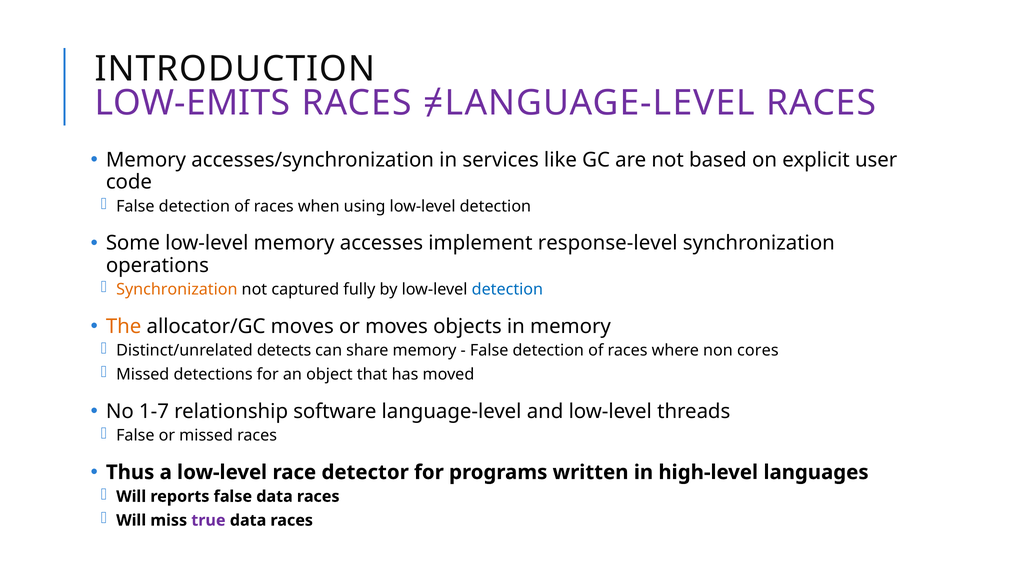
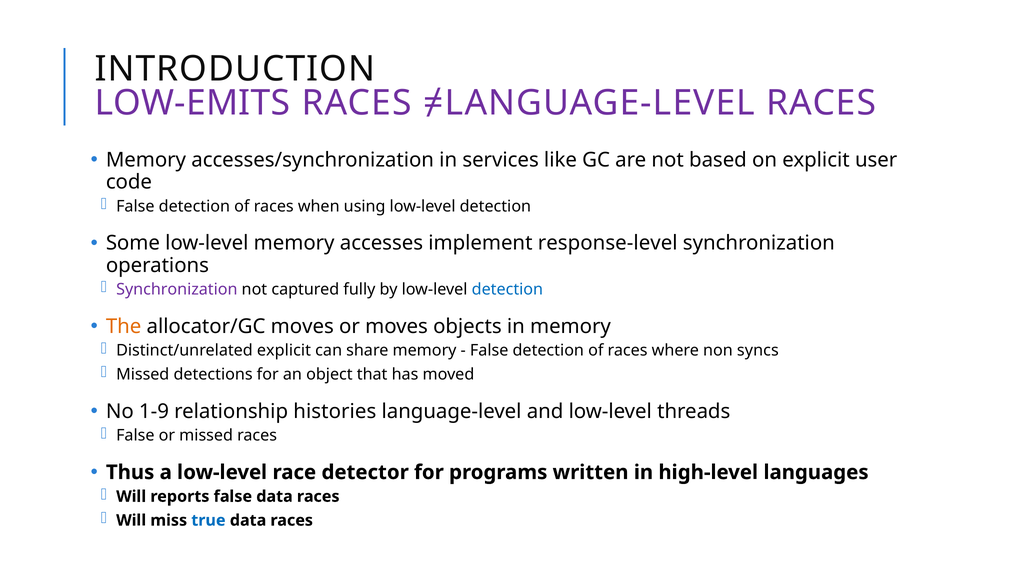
Synchronization colour: orange -> purple (177, 289)
Distinct/unrelated detects: detects -> explicit (284, 350)
cores: cores -> syncs (758, 350)
1-7: 1-7 -> 1-9 (154, 411)
software: software -> histories (335, 411)
true colour: purple -> blue (208, 520)
